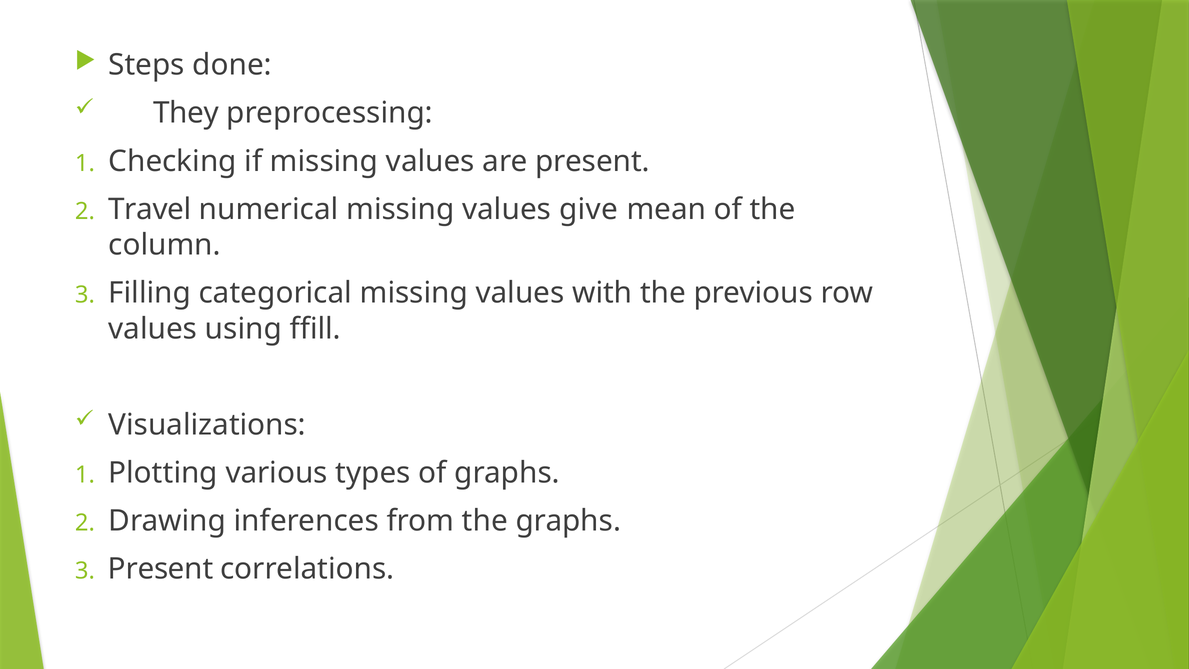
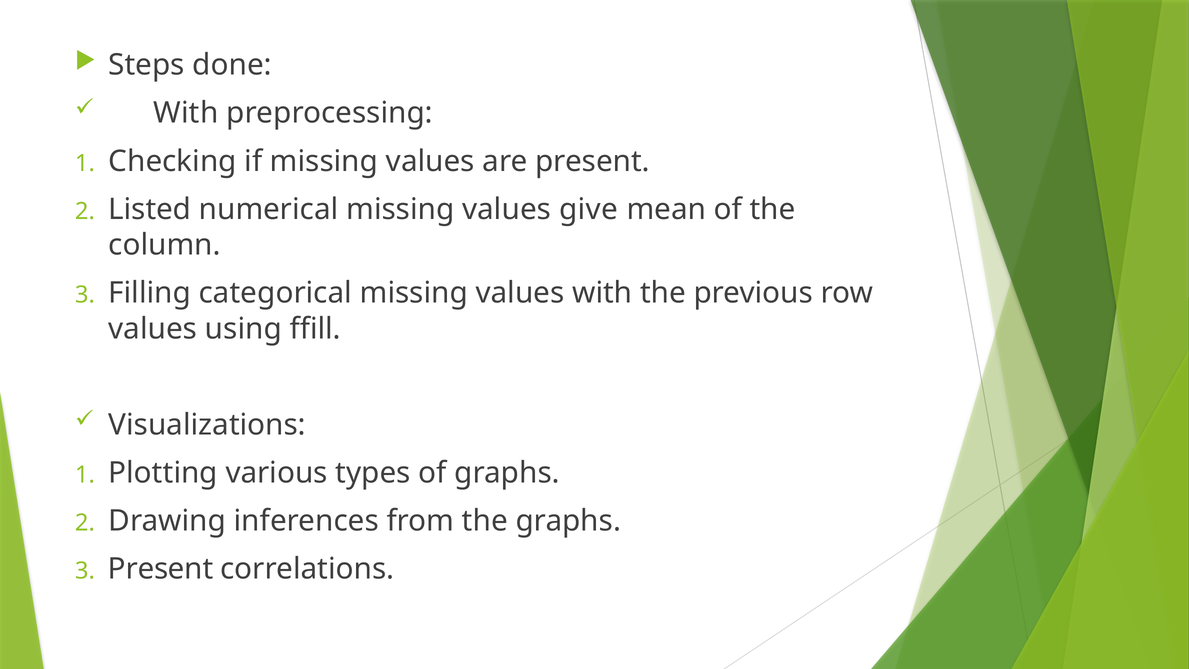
They: They -> With (186, 113)
Travel: Travel -> Listed (150, 209)
